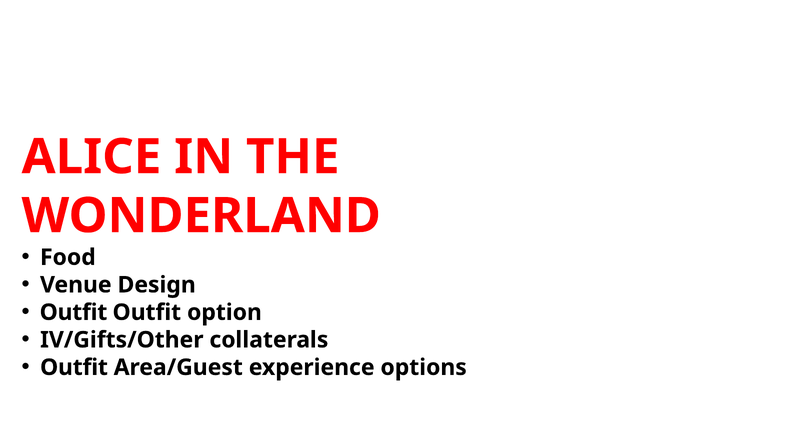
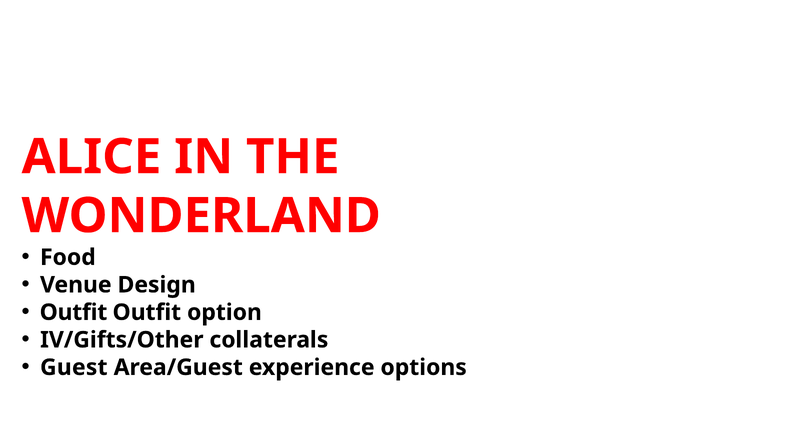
Outfit: Outfit -> Guest (74, 368)
